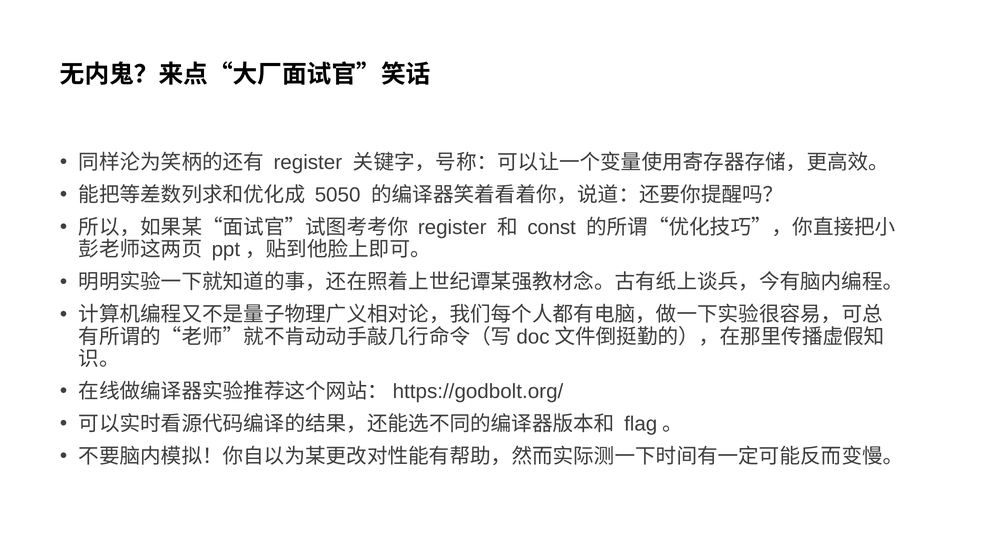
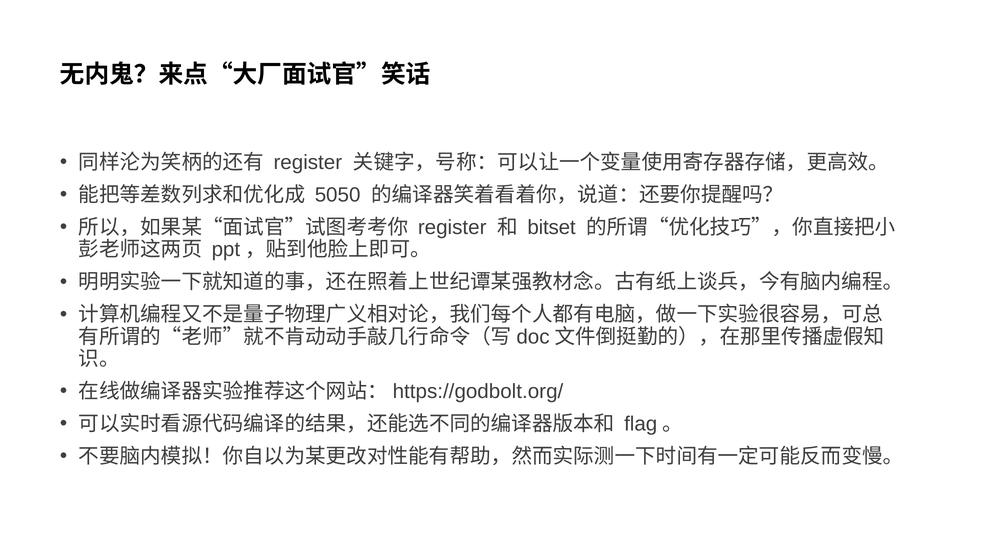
const: const -> bitset (552, 228)
